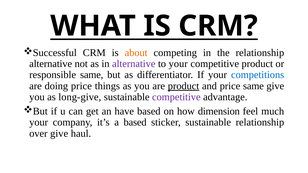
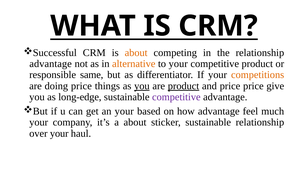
alternative: alternative -> advantage (51, 64)
alternative colour: purple -> orange (134, 64)
competitions colour: blue -> orange (258, 75)
you underline: none -> present (142, 86)
price same: same -> price (253, 86)
long-give: long-give -> long-edge (80, 97)
an have: have -> your (124, 111)
how dimension: dimension -> advantage (219, 111)
a based: based -> about (135, 123)
over give: give -> your (59, 134)
